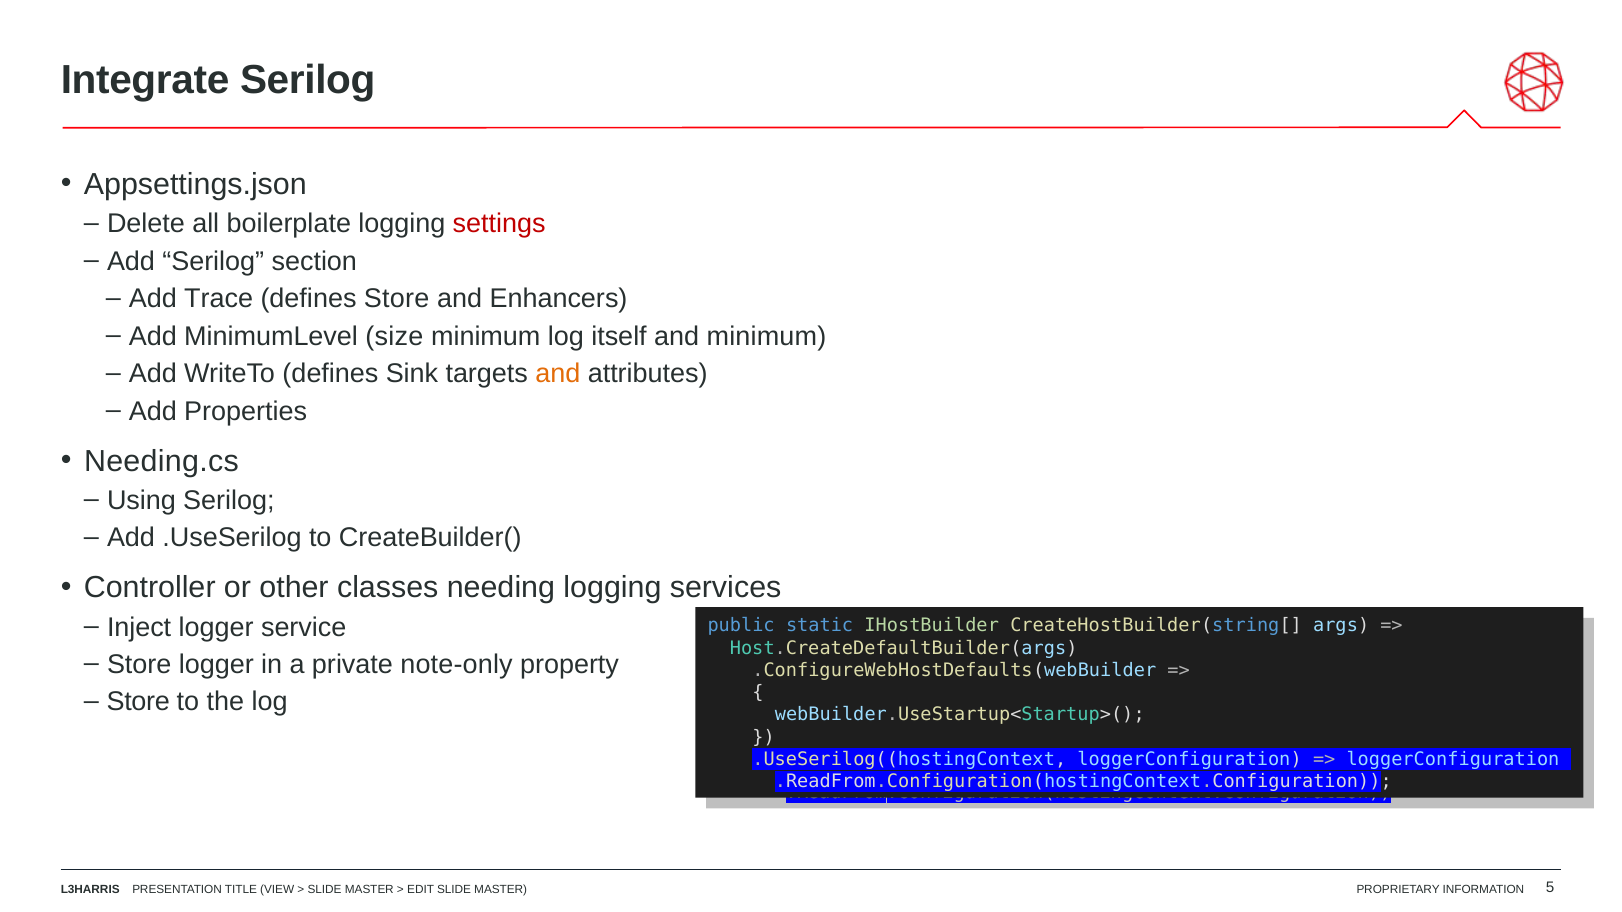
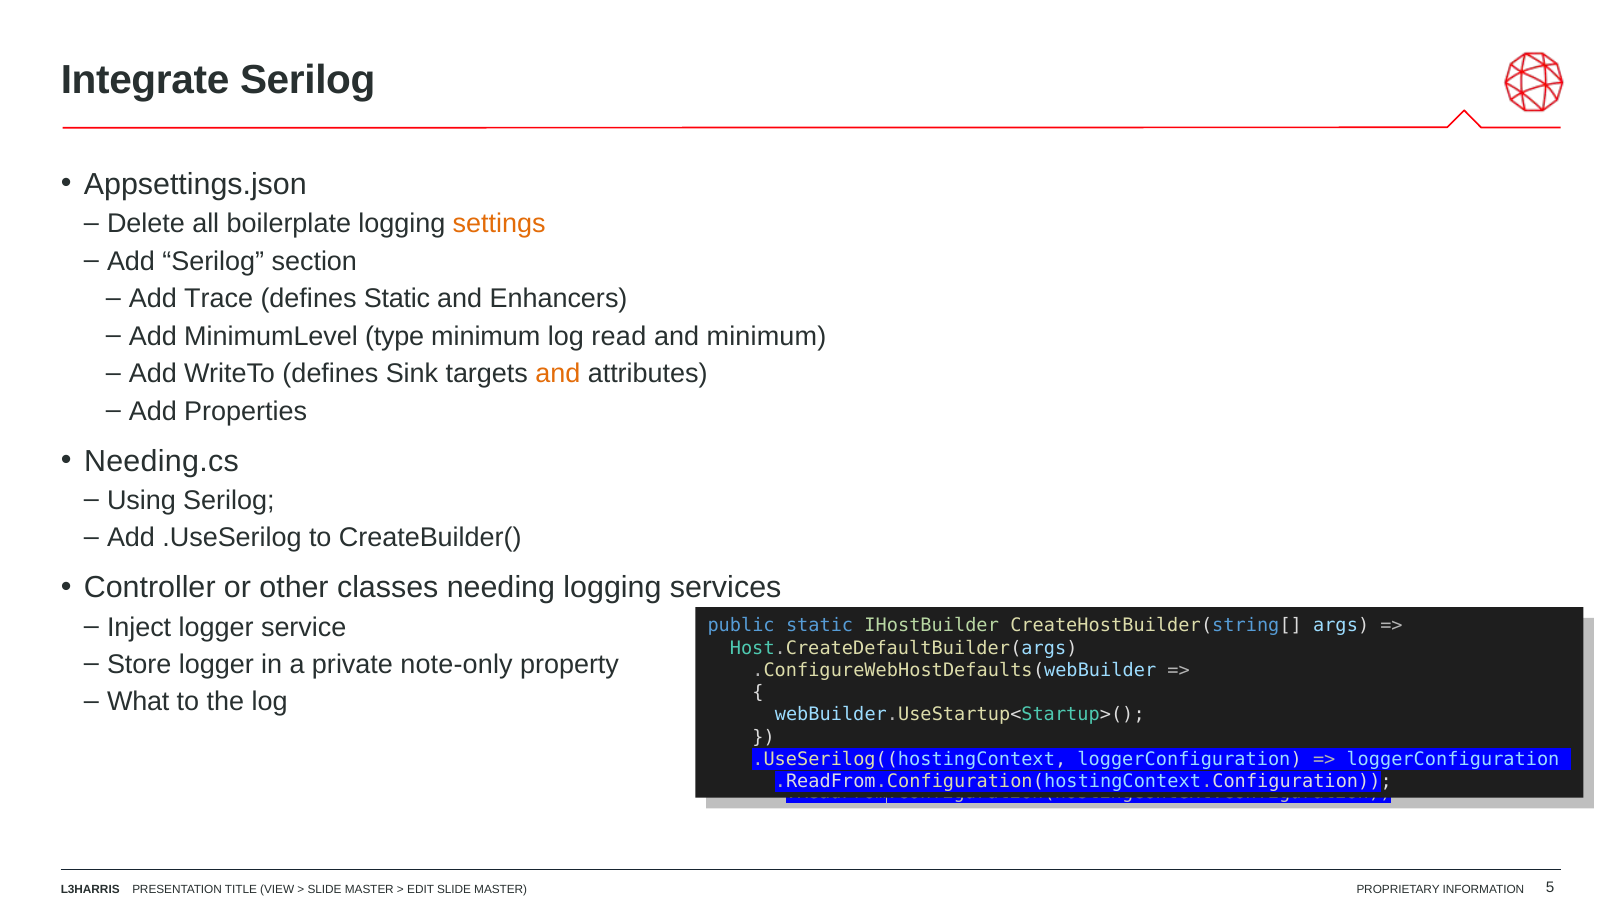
settings colour: red -> orange (499, 224)
defines Store: Store -> Static (397, 299)
size: size -> type (395, 336)
itself: itself -> read (619, 336)
Store: Store -> What (138, 702)
